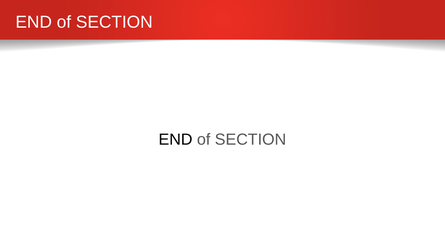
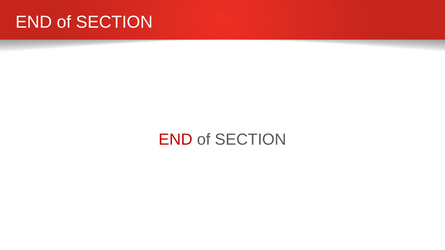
END colour: black -> red (176, 140)
